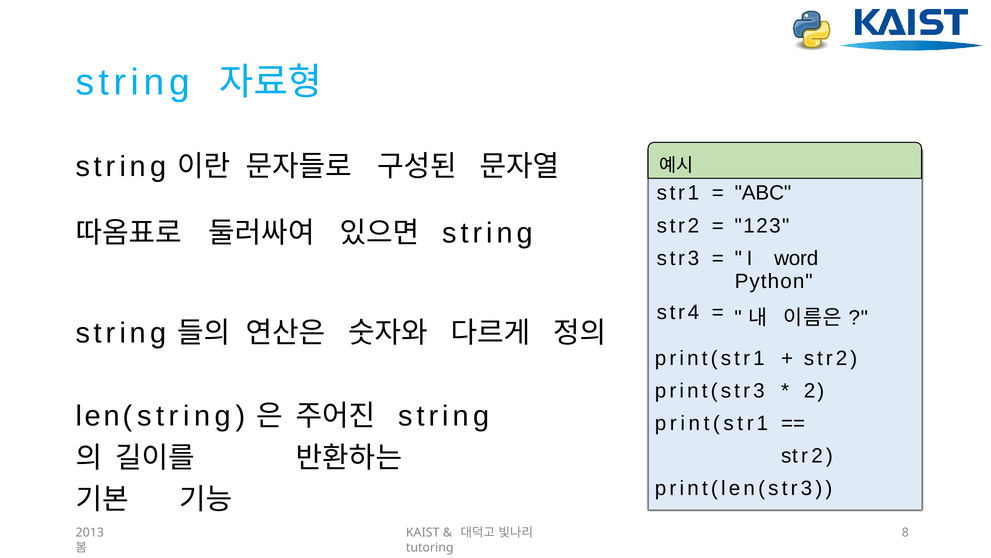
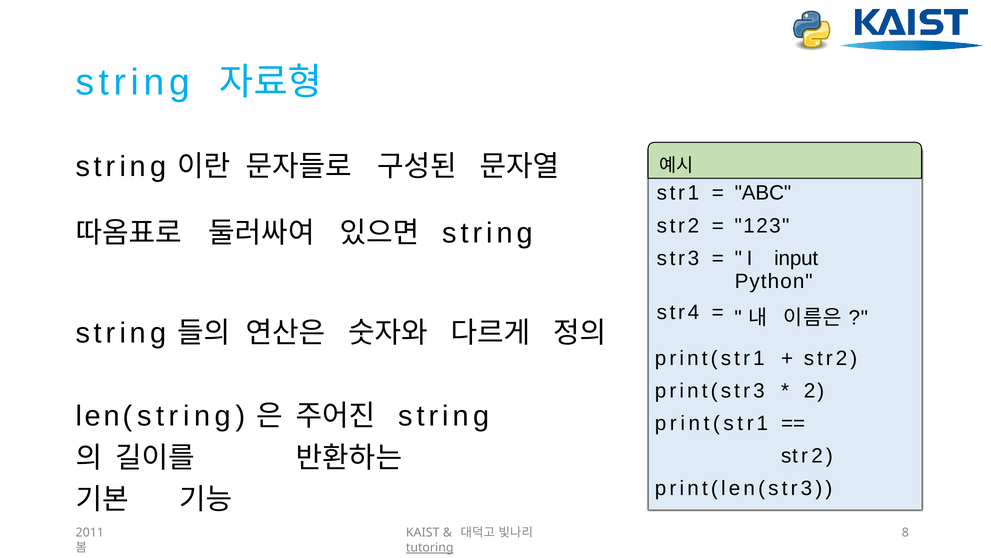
word: word -> input (796, 258)
2013: 2013 -> 2011 (90, 532)
tutoring underline: none -> present (430, 547)
